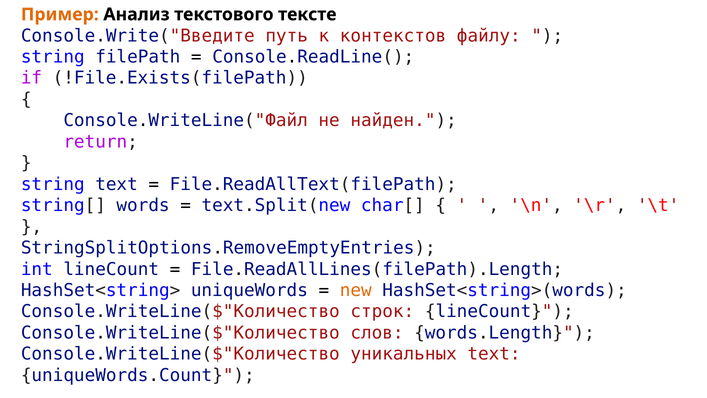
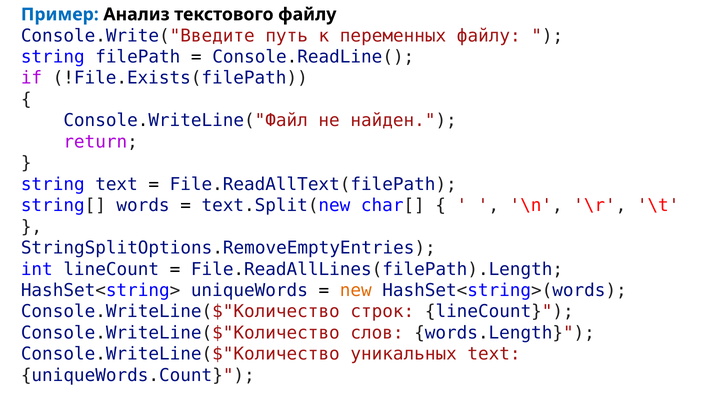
Пример colour: orange -> blue (60, 14)
текстового тексте: тексте -> файлу (307, 14)
контекстов: контекстов -> переменных (393, 36)
